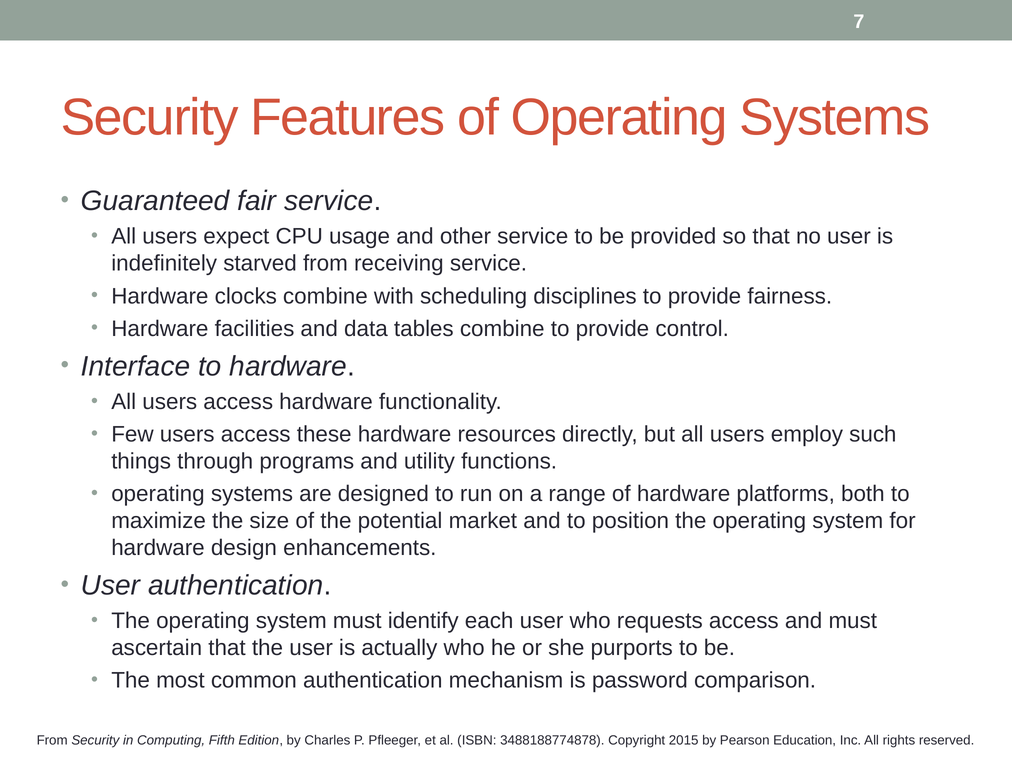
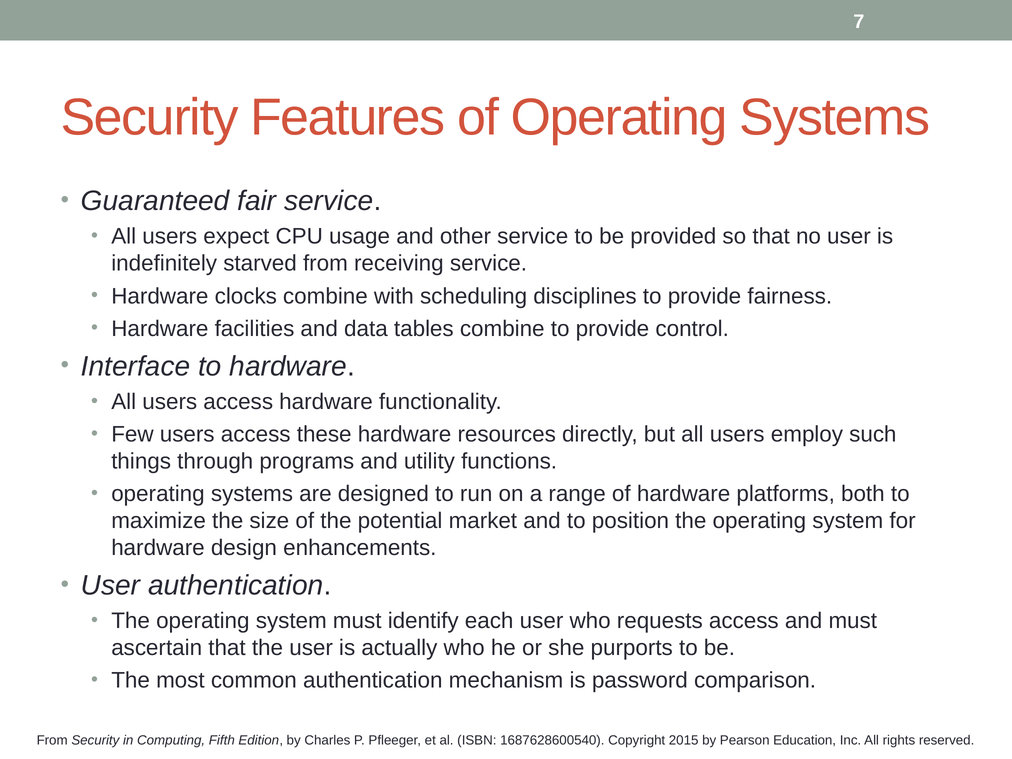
3488188774878: 3488188774878 -> 1687628600540 (552, 741)
